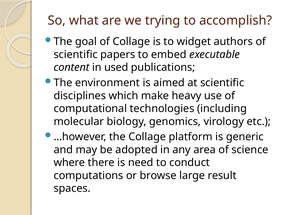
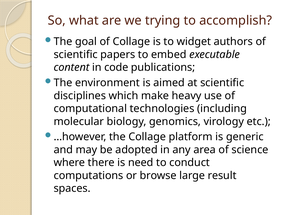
used: used -> code (116, 67)
